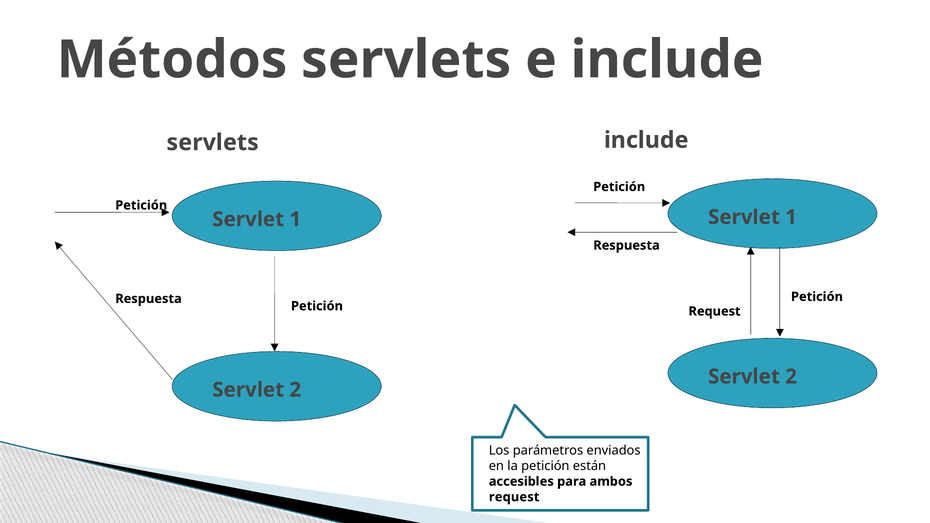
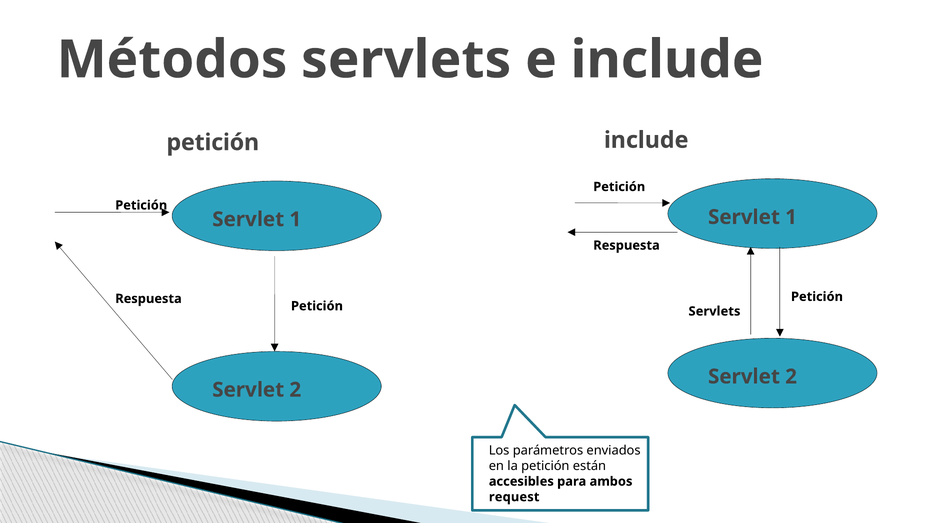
servlets: servlets -> petición (213, 143)
Request: Request -> Servlets (714, 311)
